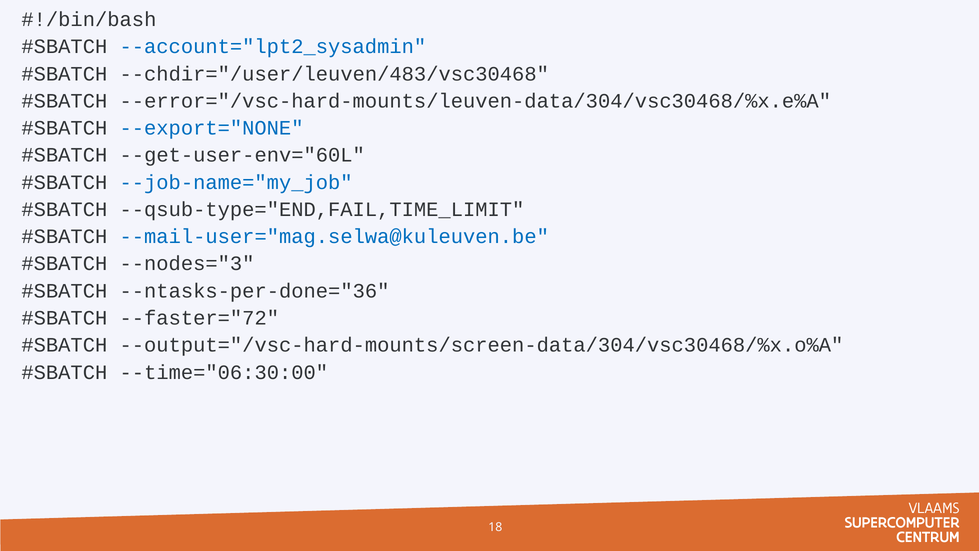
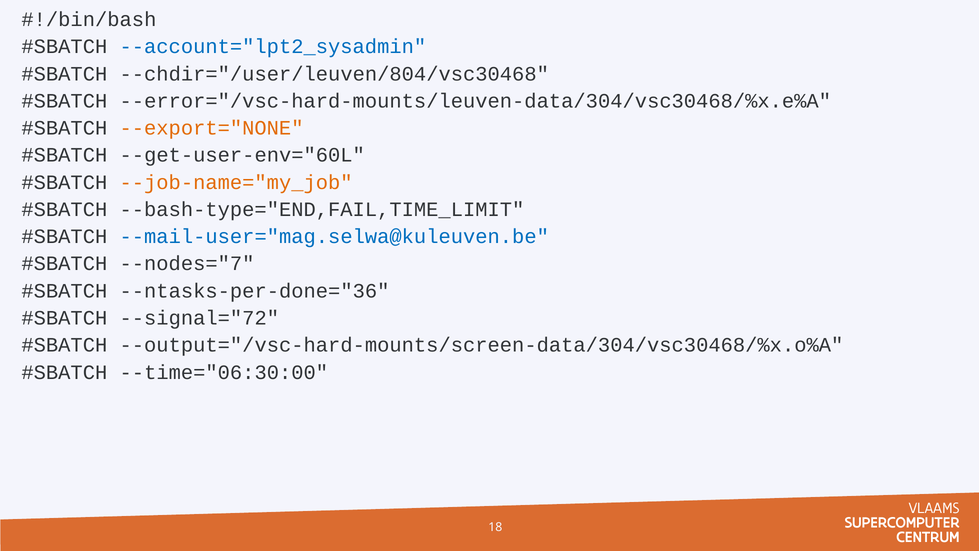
--chdir="/user/leuven/483/vsc30468: --chdir="/user/leuven/483/vsc30468 -> --chdir="/user/leuven/804/vsc30468 (334, 74)
--export="NONE colour: blue -> orange (212, 128)
--job-name="my_job colour: blue -> orange (236, 182)
--qsub-type="END,FAIL,TIME_LIMIT: --qsub-type="END,FAIL,TIME_LIMIT -> --bash-type="END,FAIL,TIME_LIMIT (322, 209)
--nodes="3: --nodes="3 -> --nodes="7 (187, 264)
--faster="72: --faster="72 -> --signal="72 (199, 318)
